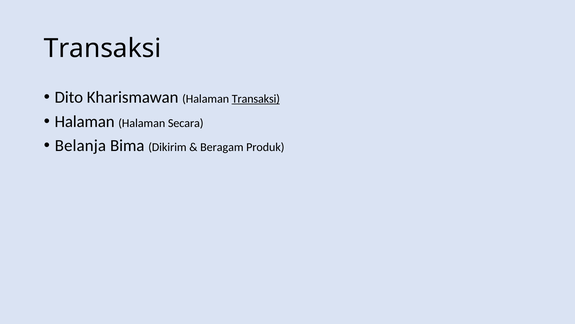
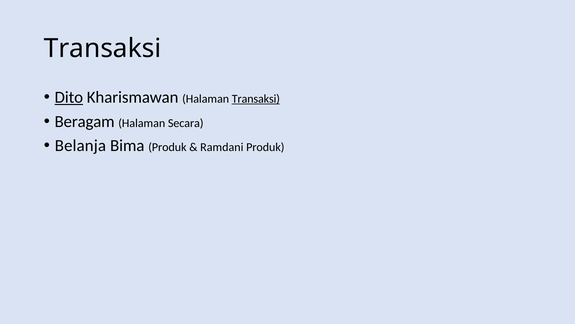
Dito underline: none -> present (69, 97)
Halaman: Halaman -> Beragam (85, 121)
Bima Dikirim: Dikirim -> Produk (167, 147)
Beragam: Beragam -> Ramdani (222, 147)
